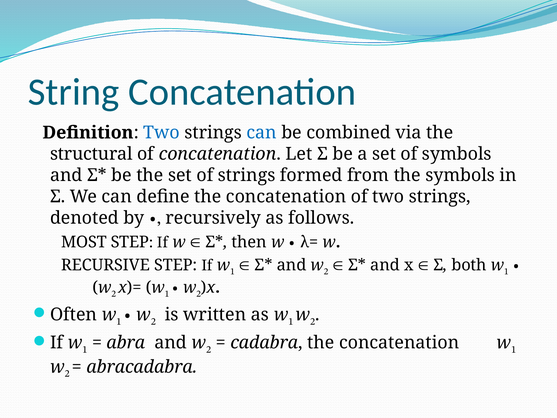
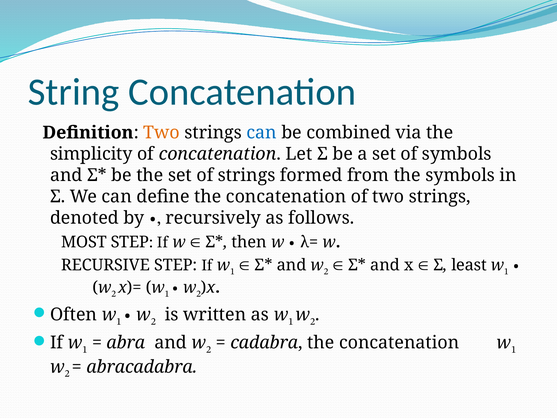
Two colour: blue -> orange (162, 133)
structural: structural -> simplicity (91, 154)
both: both -> least (469, 265)
